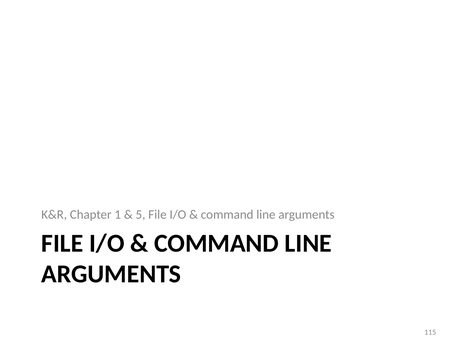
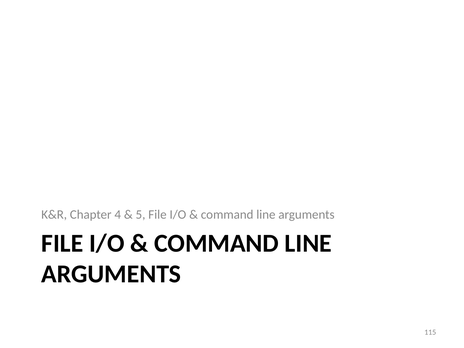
1: 1 -> 4 (118, 214)
